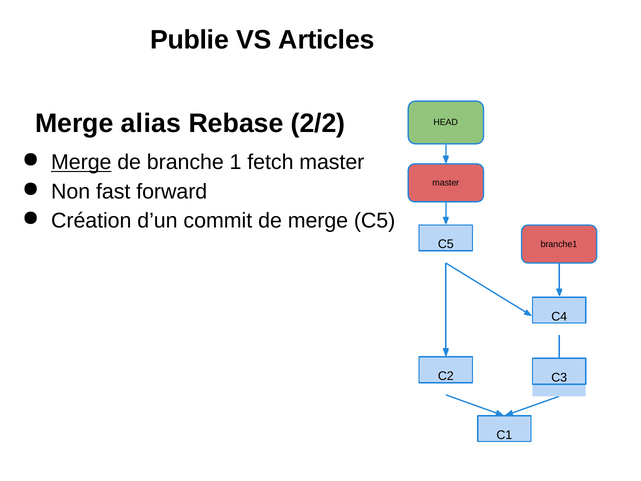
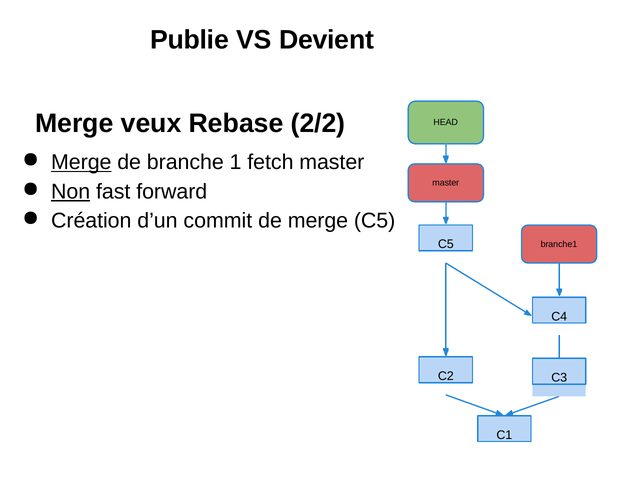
Articles: Articles -> Devient (326, 40)
alias: alias -> veux (151, 123)
Non underline: none -> present (71, 191)
